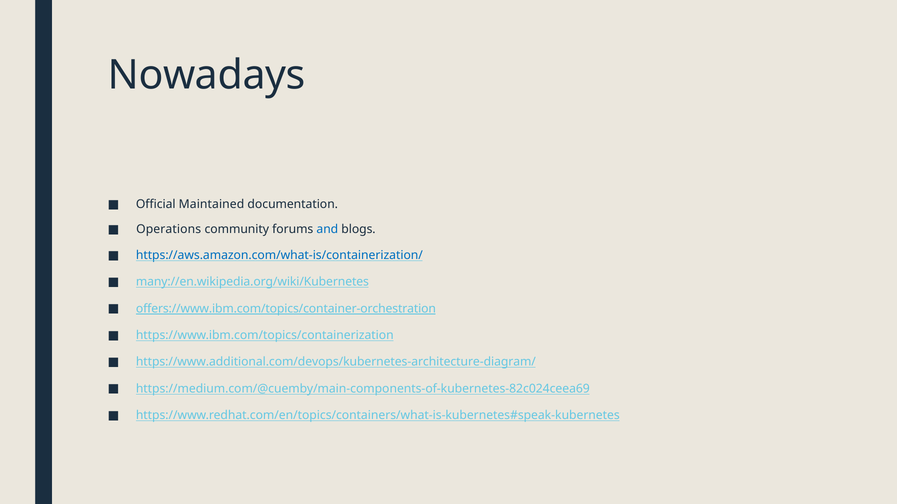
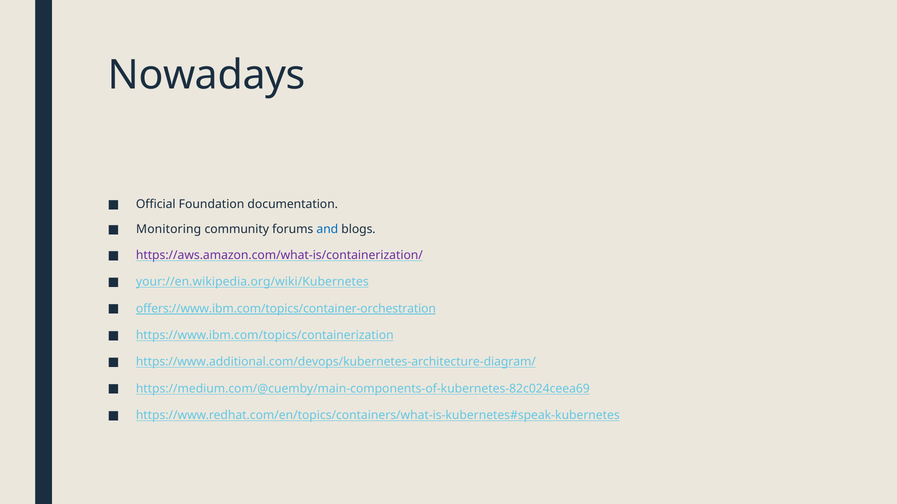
Maintained: Maintained -> Foundation (212, 204)
Operations: Operations -> Monitoring (169, 229)
https://aws.amazon.com/what-is/containerization/ colour: blue -> purple (279, 255)
many://en.wikipedia.org/wiki/Kubernetes: many://en.wikipedia.org/wiki/Kubernetes -> your://en.wikipedia.org/wiki/Kubernetes (252, 282)
